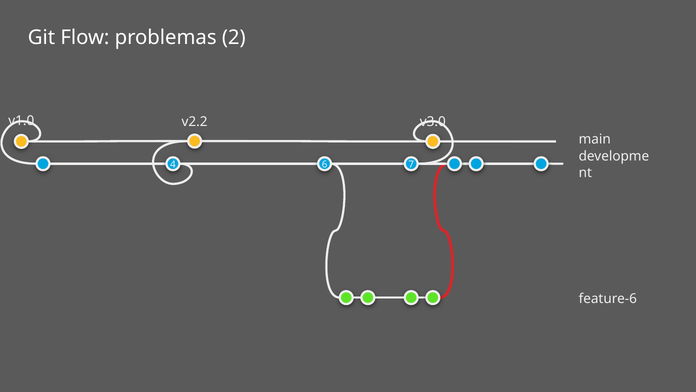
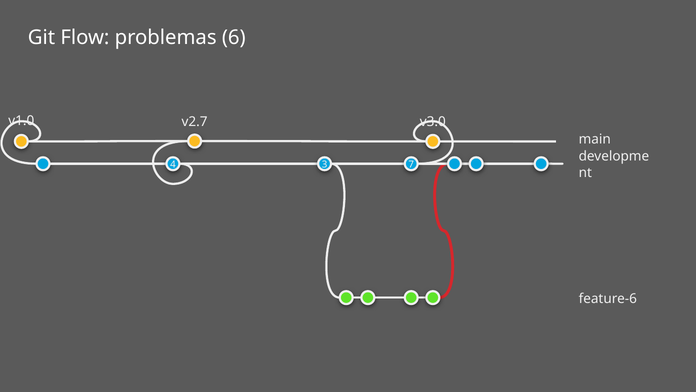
2: 2 -> 6 (234, 37)
v2.2: v2.2 -> v2.7 (195, 121)
6: 6 -> 3 (325, 164)
